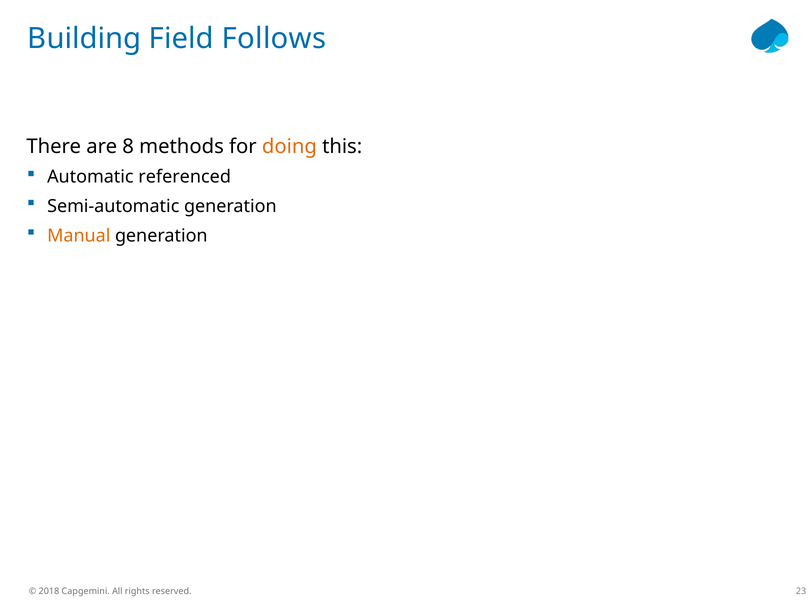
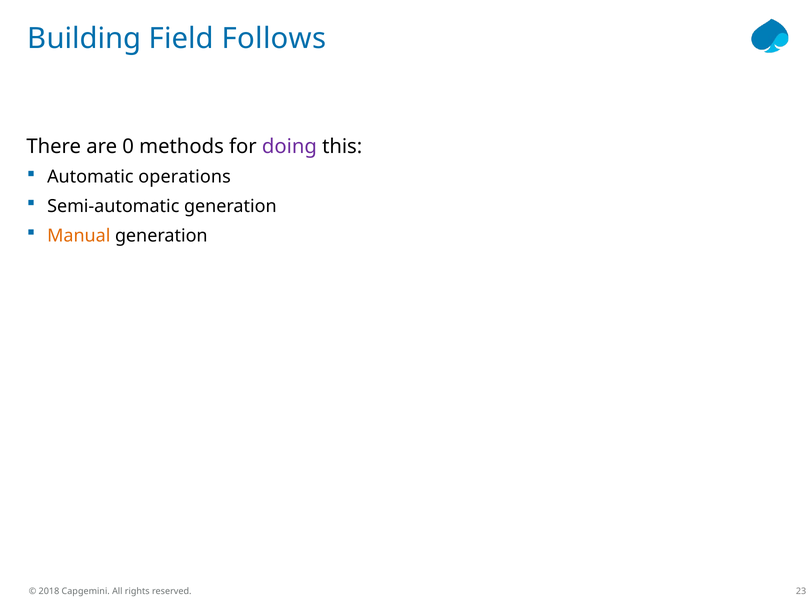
8: 8 -> 0 (128, 147)
doing colour: orange -> purple (289, 147)
referenced: referenced -> operations (185, 177)
